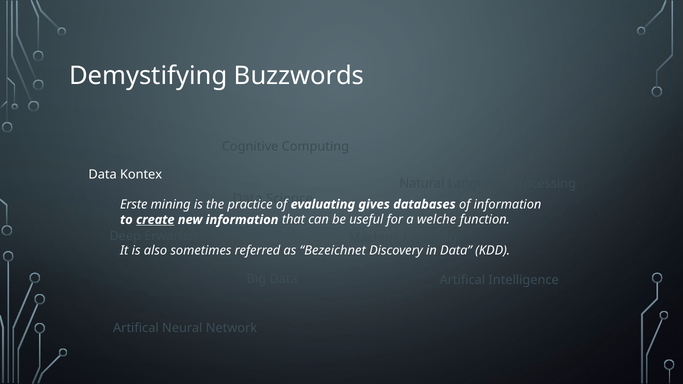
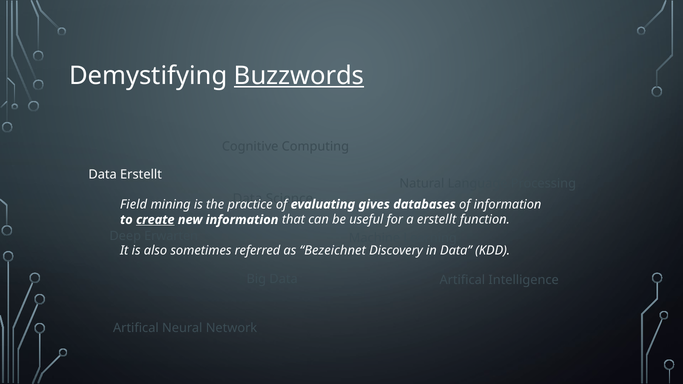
Buzzwords underline: none -> present (299, 76)
Data Kontex: Kontex -> Erstellt (141, 175)
Erste: Erste -> Field (134, 204)
a welche: welche -> erstellt (437, 220)
